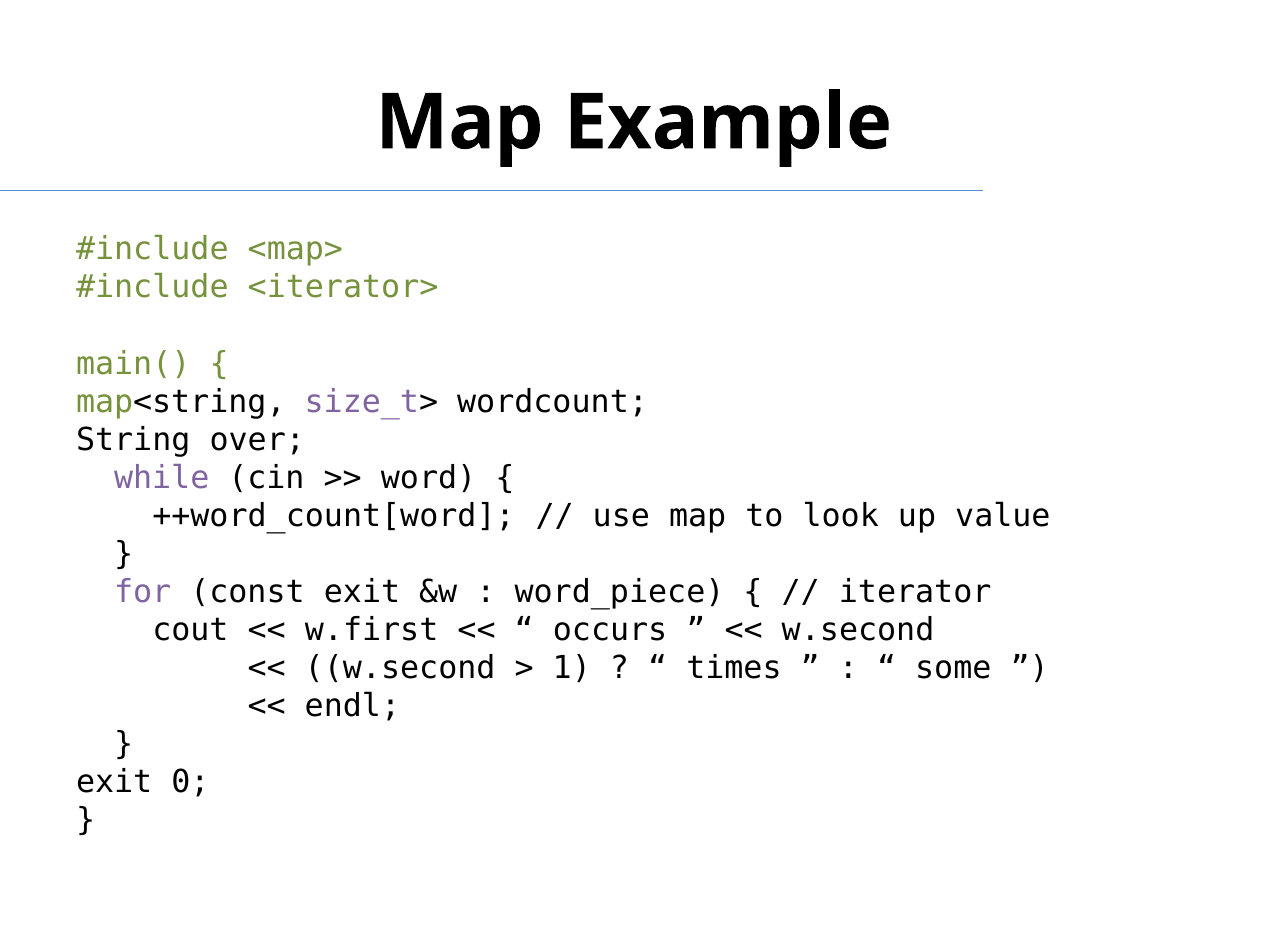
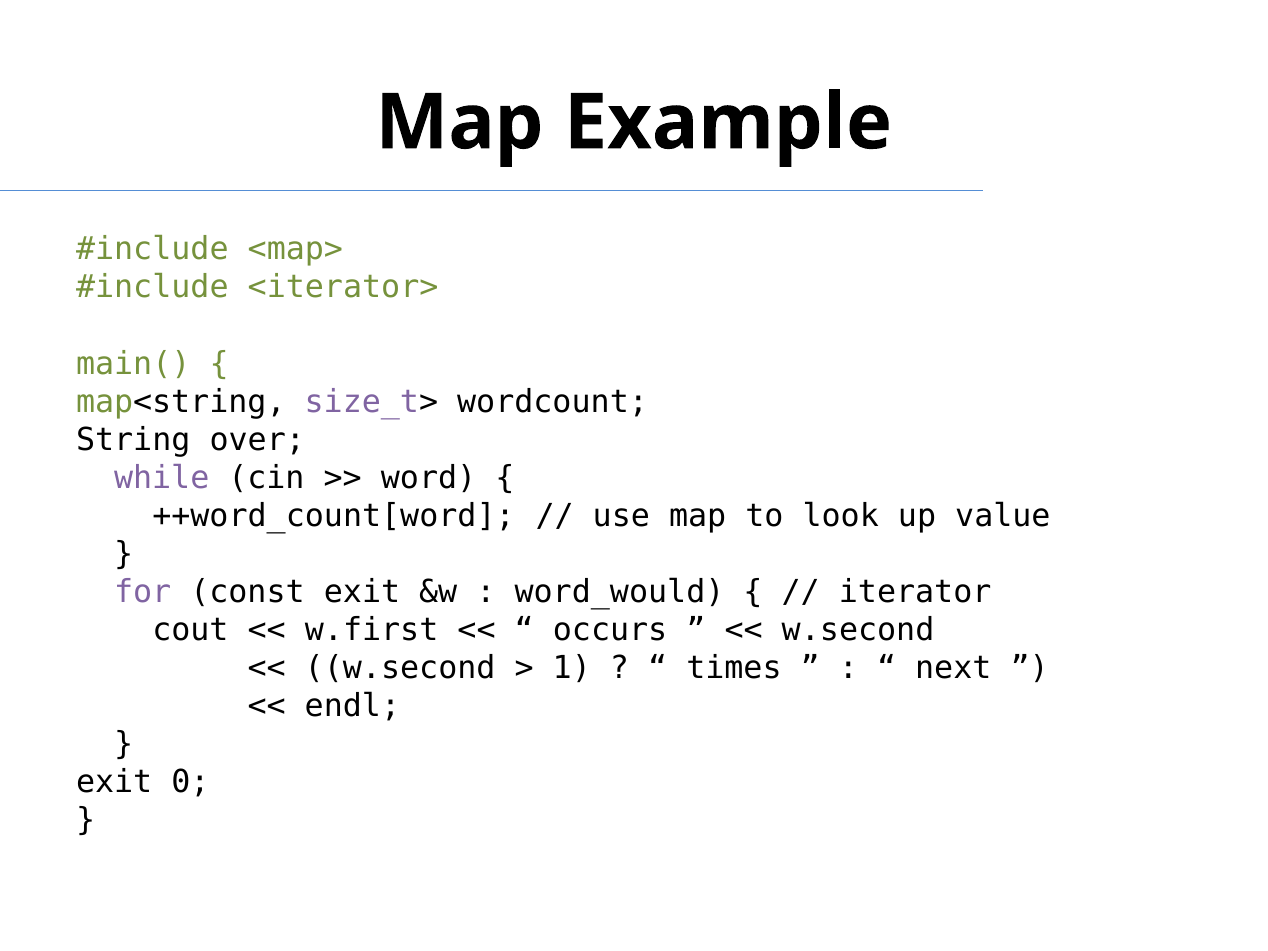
word_piece: word_piece -> word_would (620, 592)
some: some -> next (953, 668)
